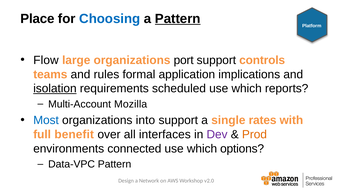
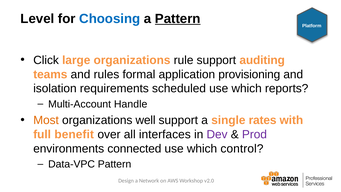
Place: Place -> Level (37, 19)
Flow: Flow -> Click (46, 60)
port: port -> rule (184, 60)
controls: controls -> auditing (262, 60)
implications: implications -> provisioning (249, 74)
isolation underline: present -> none (55, 88)
Mozilla: Mozilla -> Handle (131, 104)
Most colour: blue -> orange (46, 120)
into: into -> well (146, 120)
Prod colour: orange -> purple (254, 134)
options: options -> control (242, 149)
